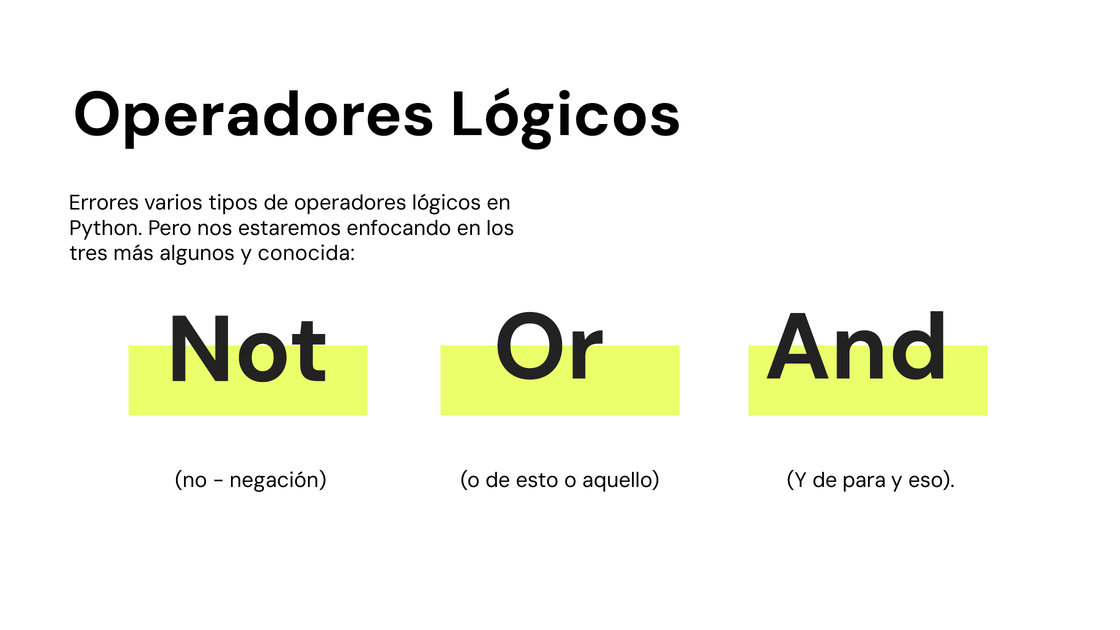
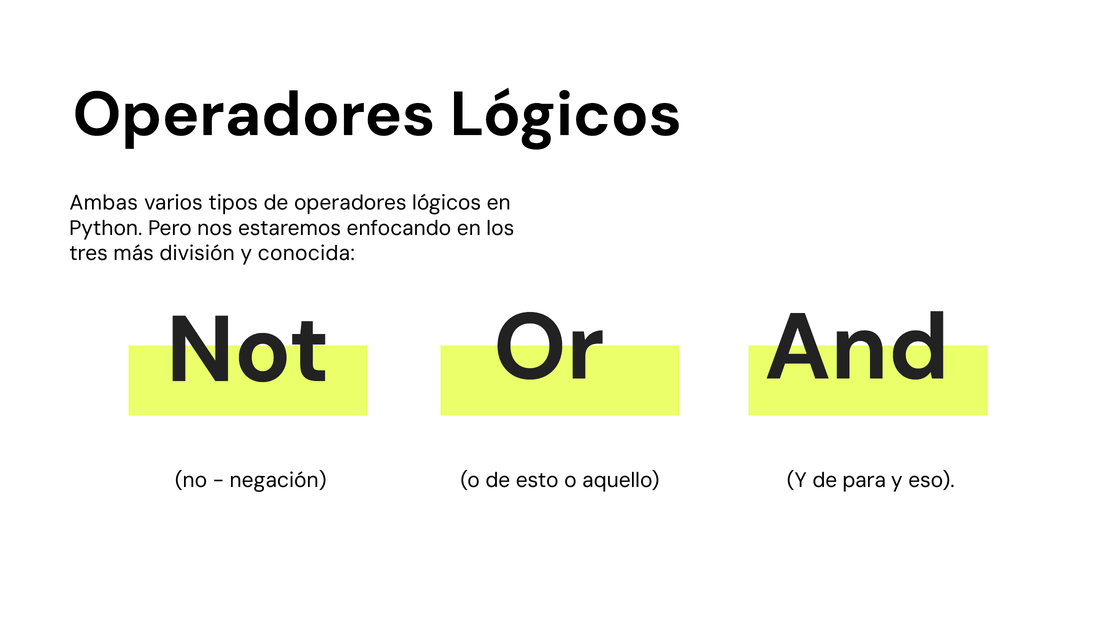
Errores: Errores -> Ambas (104, 203)
algunos: algunos -> división (197, 253)
